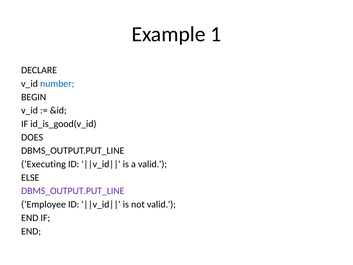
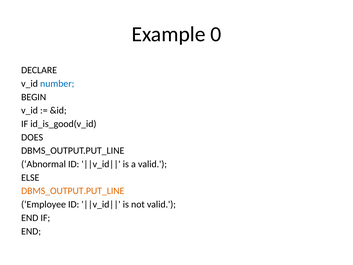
1: 1 -> 0 (216, 34)
Executing: Executing -> Abnormal (44, 164)
DBMS_OUTPUT.PUT_LINE colour: purple -> orange (73, 191)
